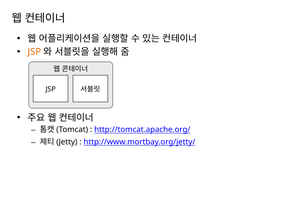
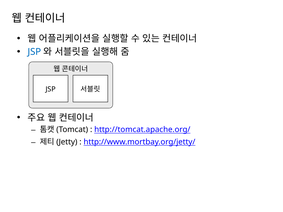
JSP colour: orange -> blue (34, 52)
